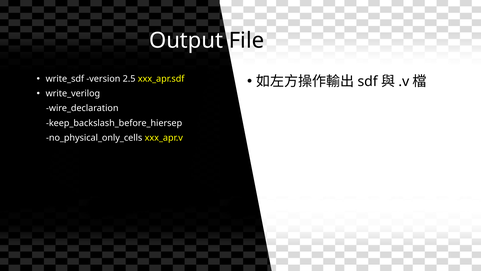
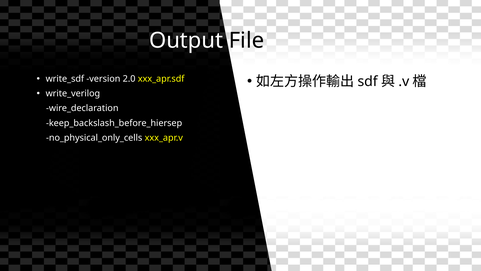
2.5: 2.5 -> 2.0 (129, 79)
